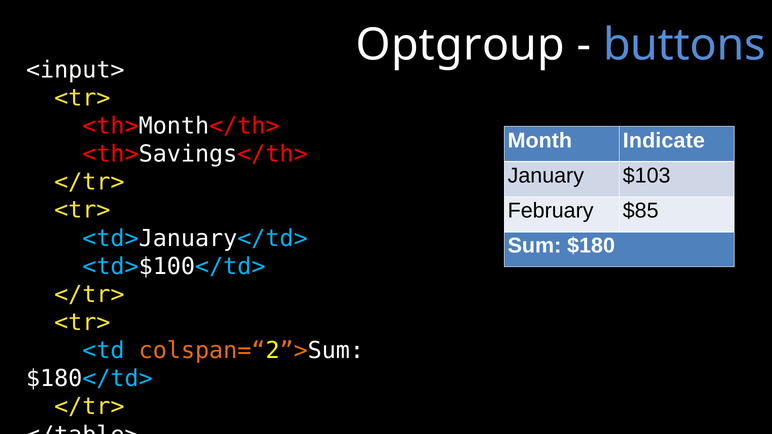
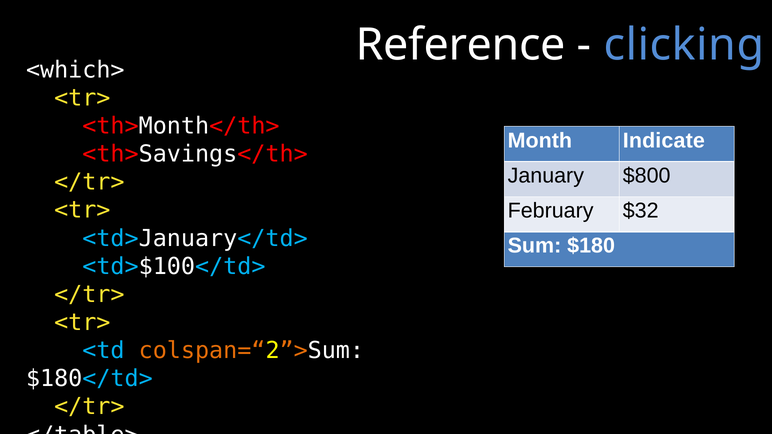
Optgroup: Optgroup -> Reference (461, 45)
buttons: buttons -> clicking (684, 45)
<input>: <input> -> <which> (75, 70)
$103: $103 -> $800 (647, 176)
$85: $85 -> $32 (641, 211)
